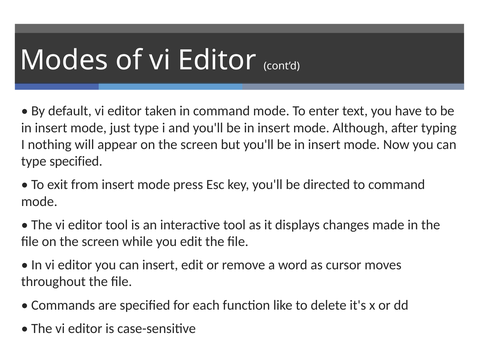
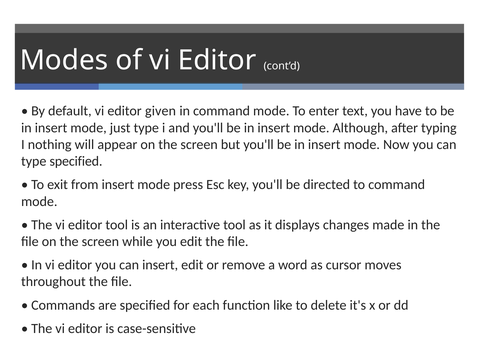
taken: taken -> given (161, 111)
